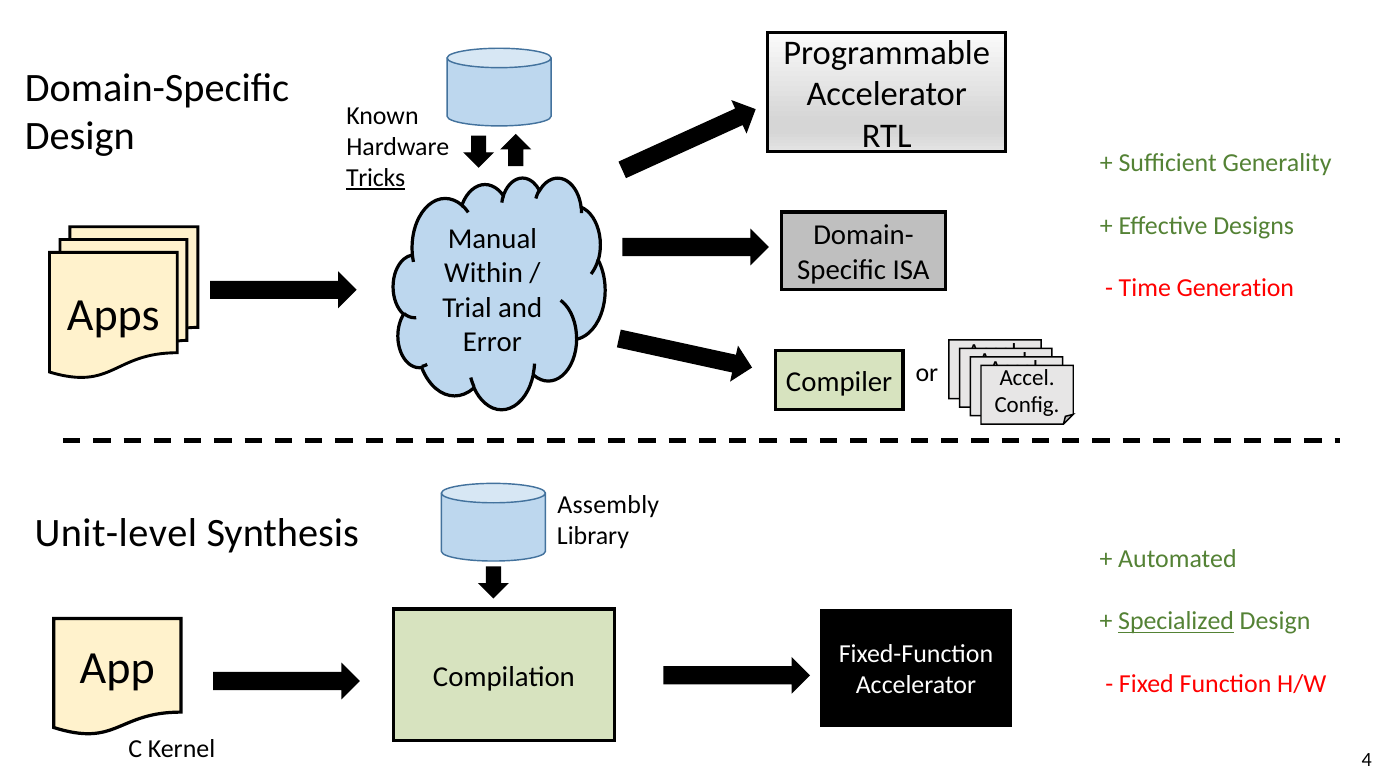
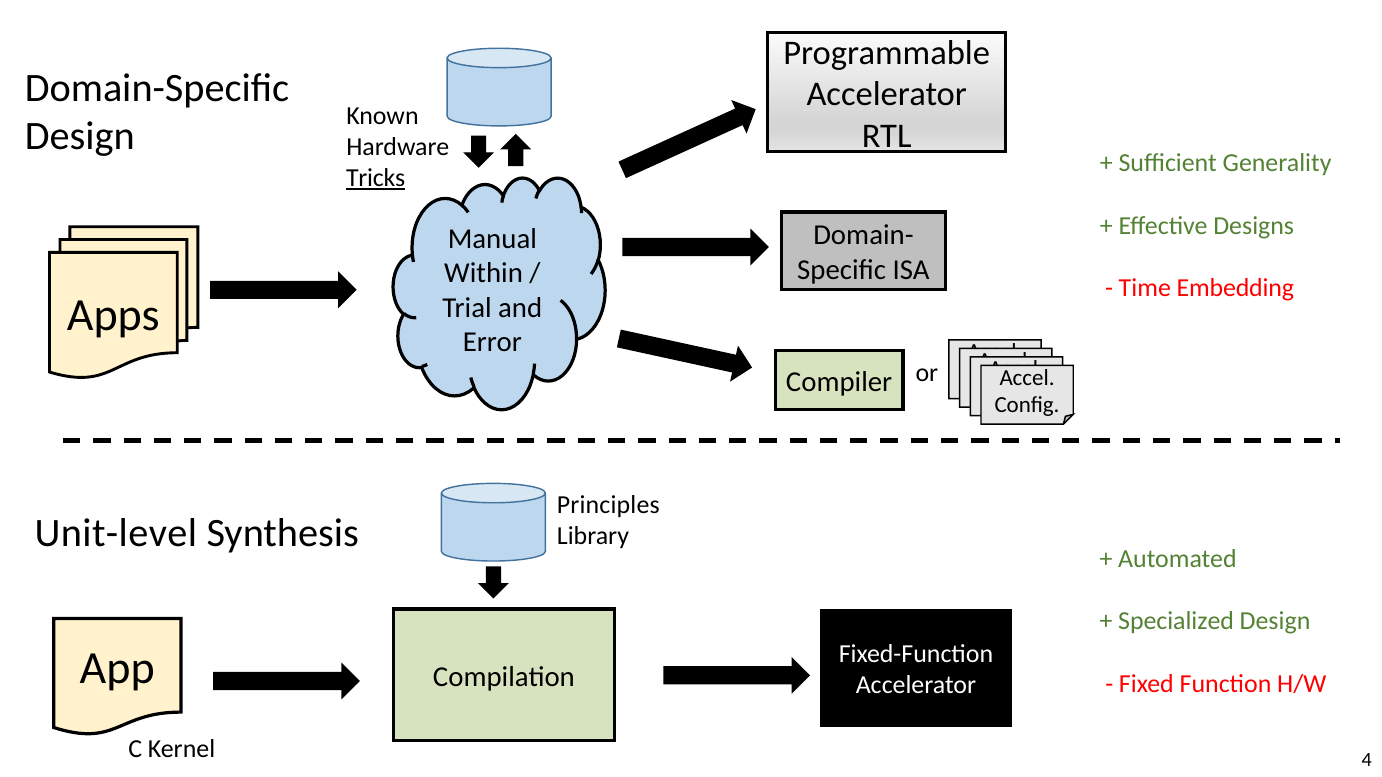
Generation: Generation -> Embedding (1235, 288)
Assembly: Assembly -> Principles (608, 506)
Specialized underline: present -> none (1176, 622)
